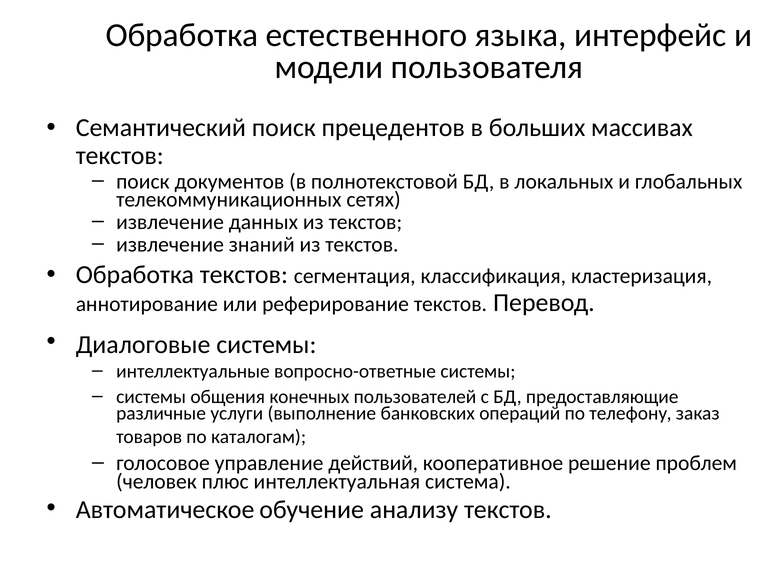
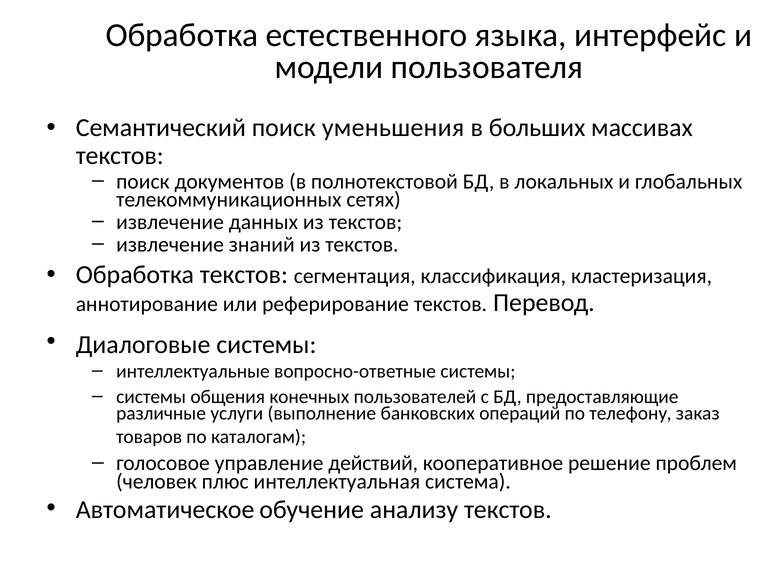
прецедентов: прецедентов -> уменьшения (393, 128)
